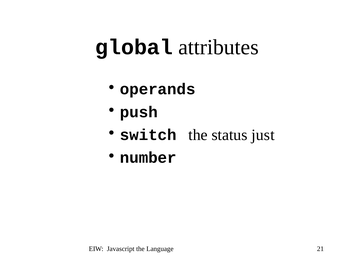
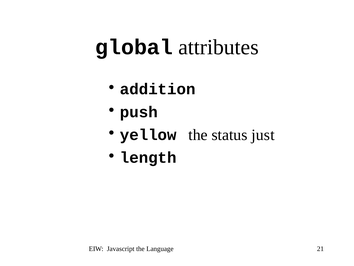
operands: operands -> addition (158, 89)
switch: switch -> yellow (148, 135)
number: number -> length (148, 157)
